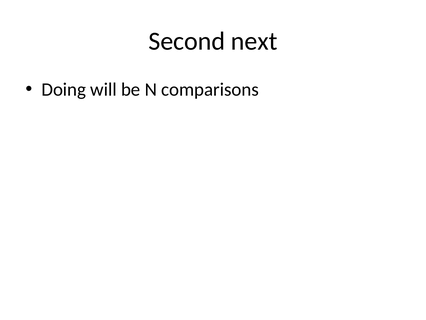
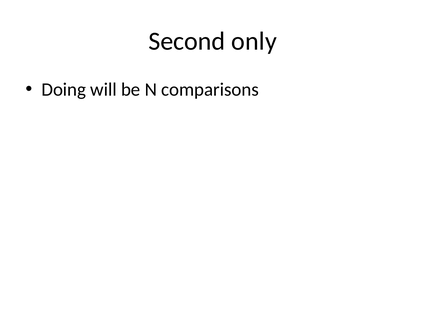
next: next -> only (254, 41)
